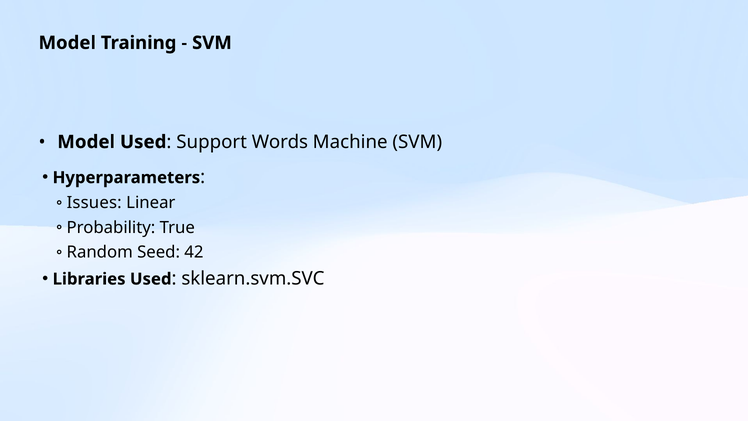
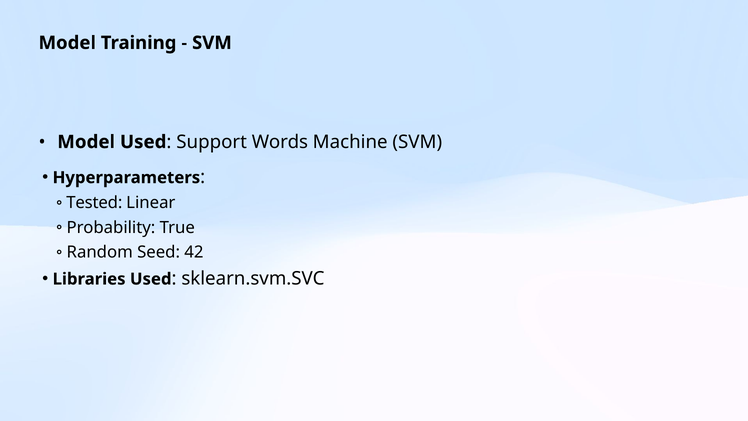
Issues: Issues -> Tested (94, 203)
